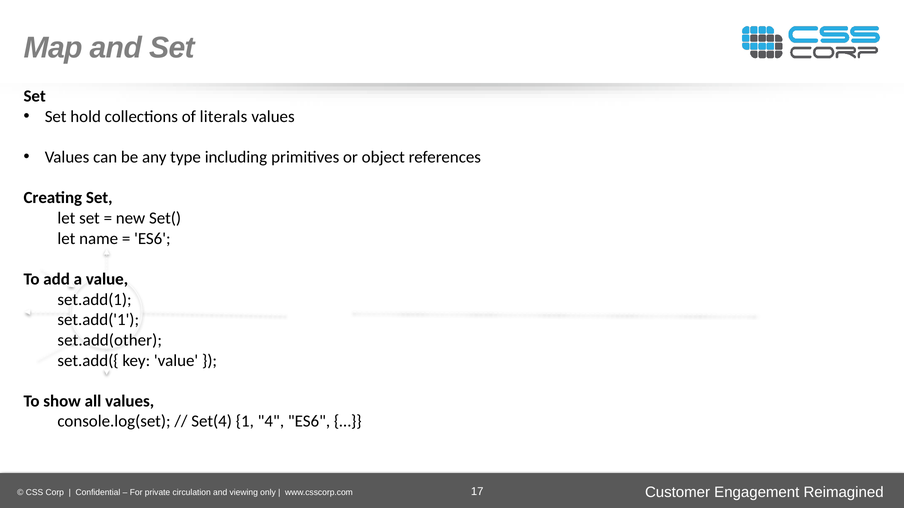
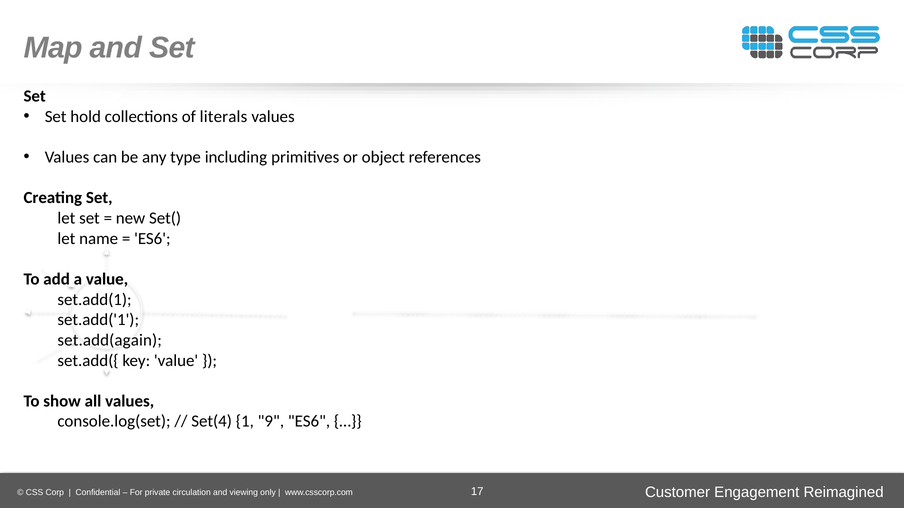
set.add(other: set.add(other -> set.add(again (110, 340)
4: 4 -> 9 (271, 422)
